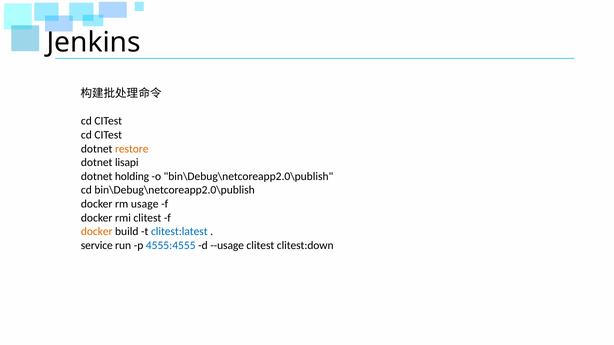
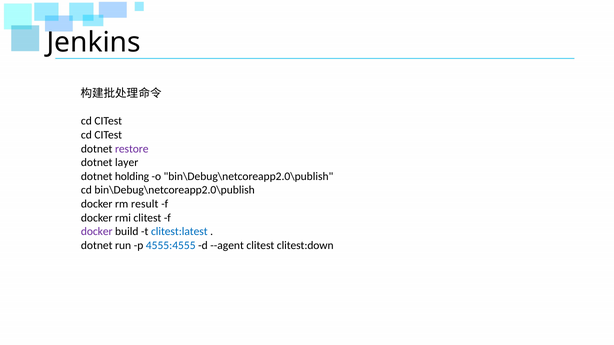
restore colour: orange -> purple (132, 149)
lisapi: lisapi -> layer (127, 163)
usage: usage -> result (145, 204)
docker colour: orange -> purple (97, 232)
service: service -> dotnet (97, 246)
--usage: --usage -> --agent (227, 246)
